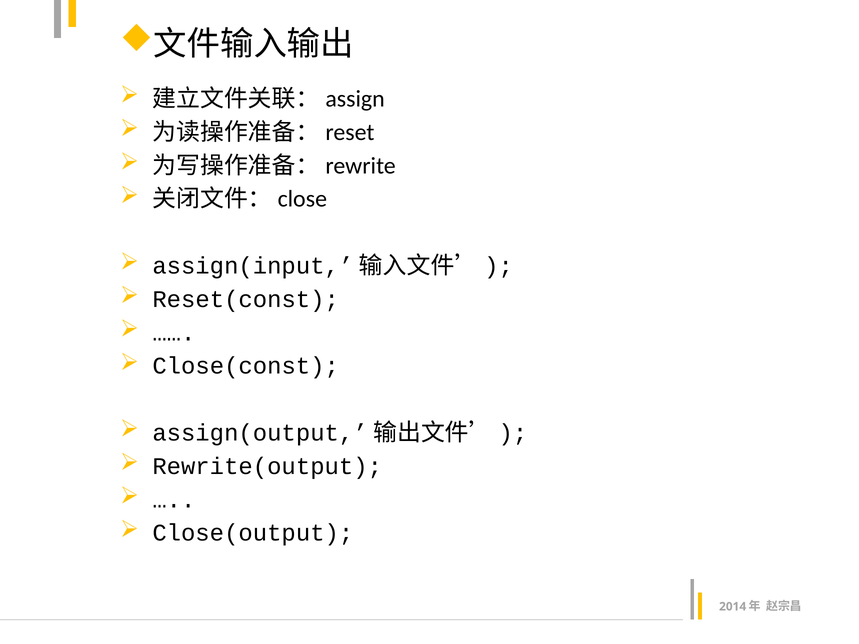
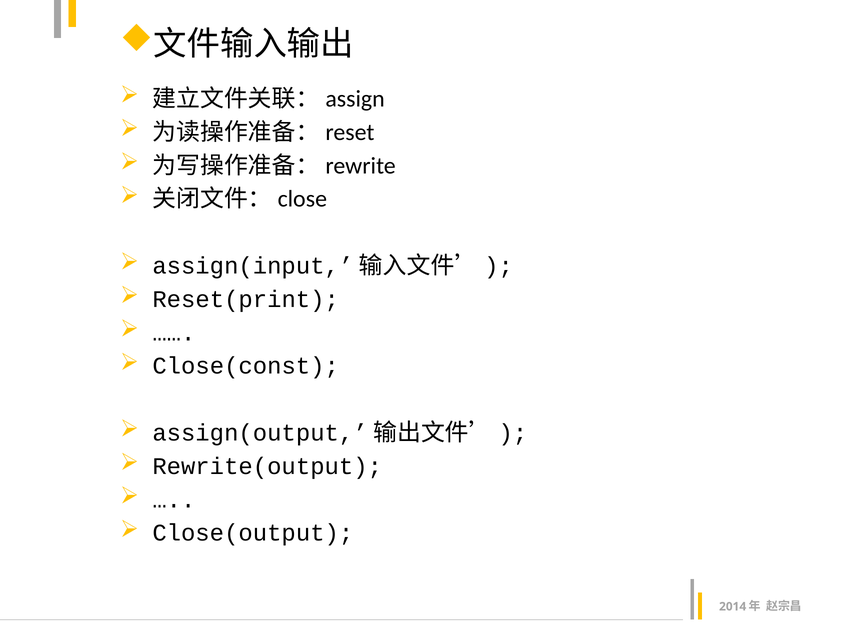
Reset(const: Reset(const -> Reset(print (246, 299)
